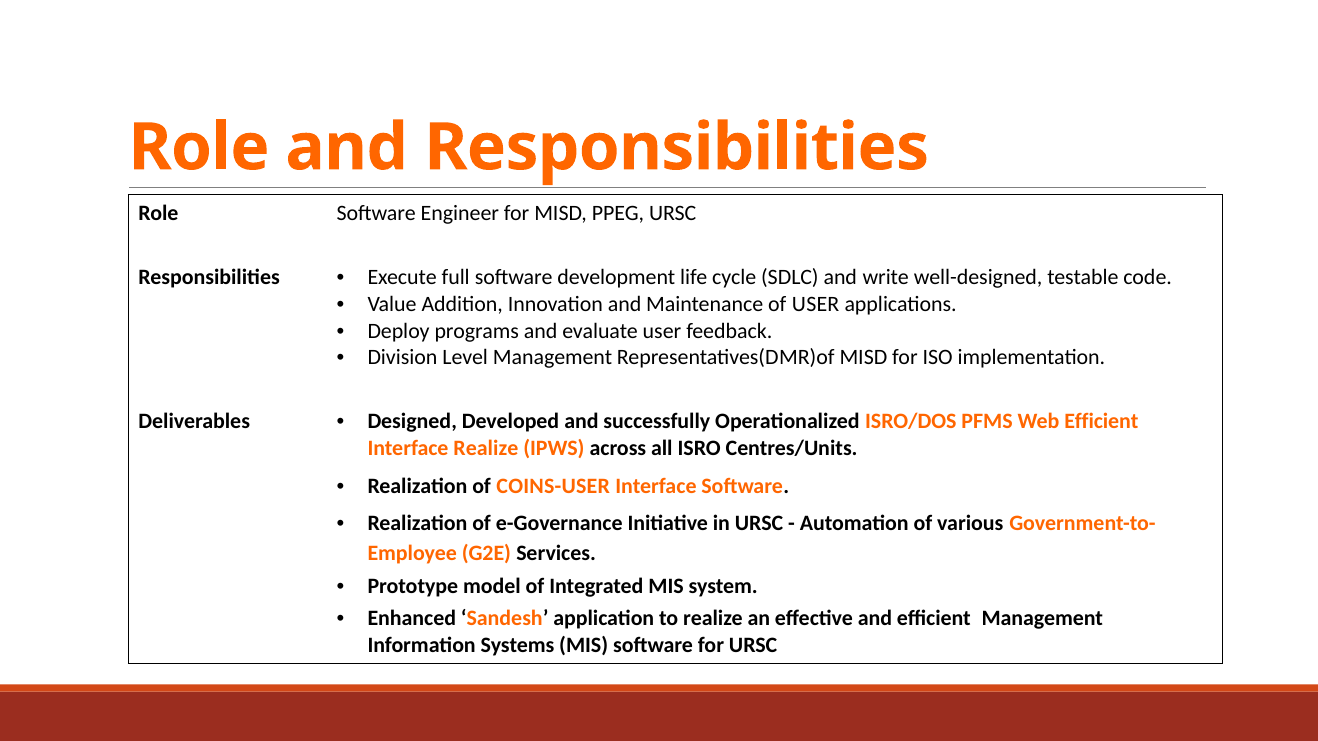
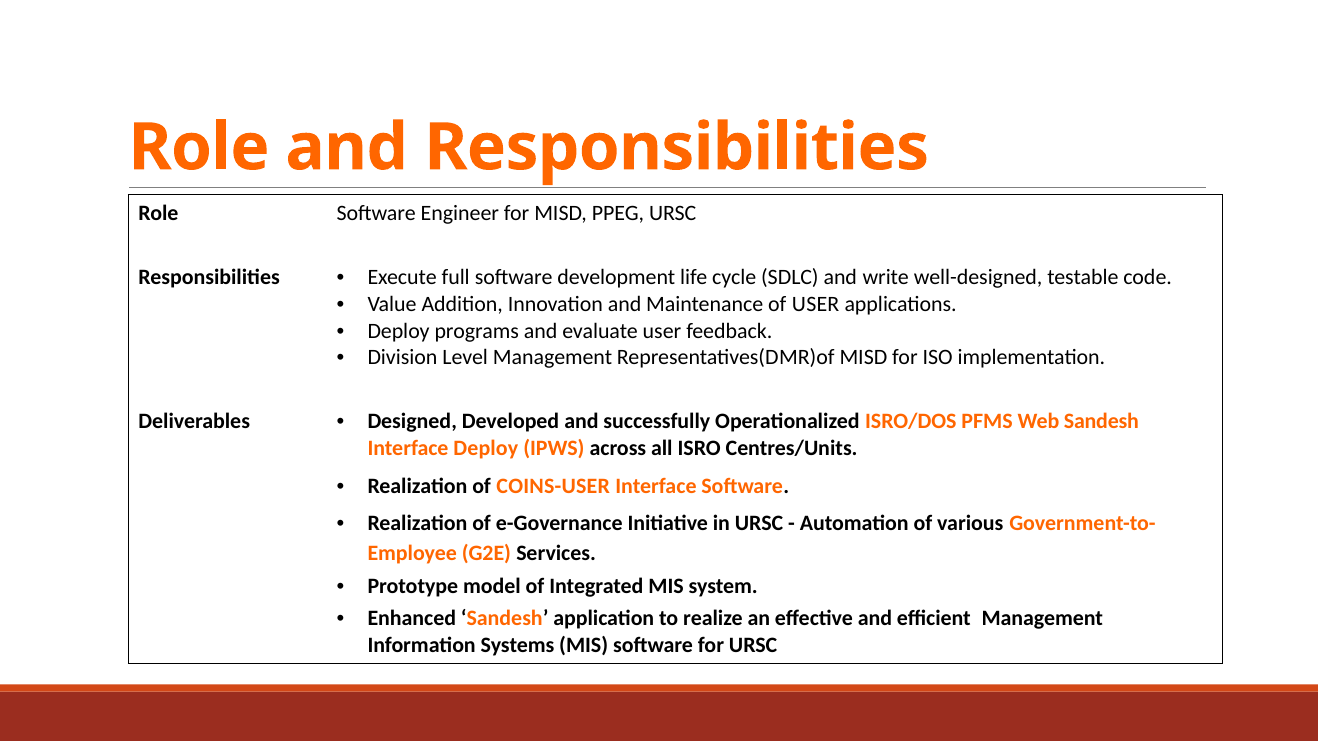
Web Efficient: Efficient -> Sandesh (1101, 421)
Interface Realize: Realize -> Deploy (486, 448)
